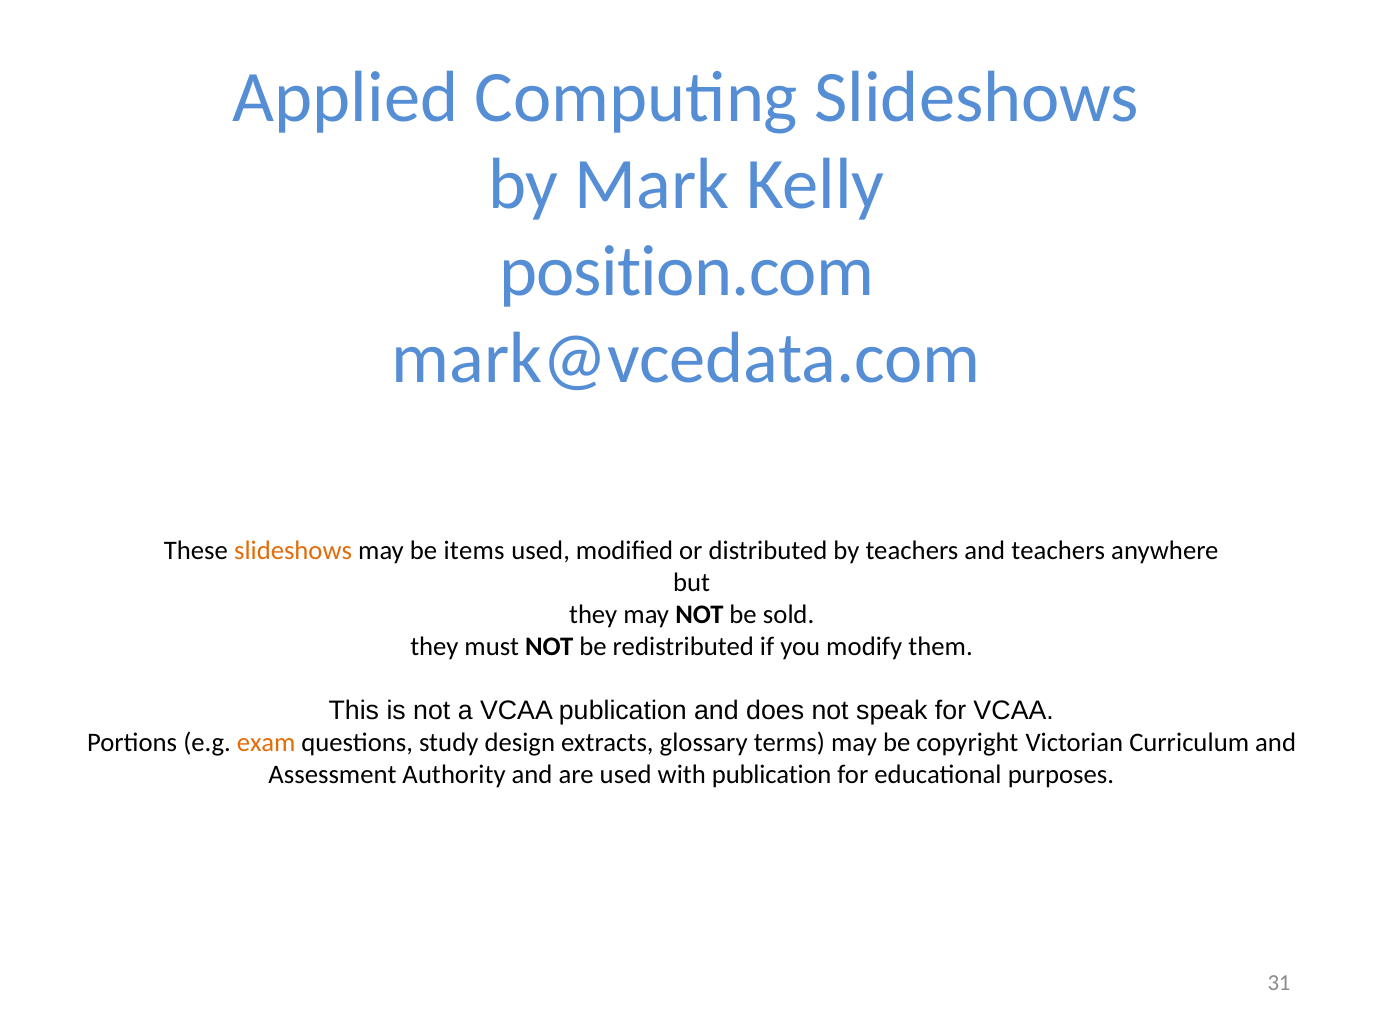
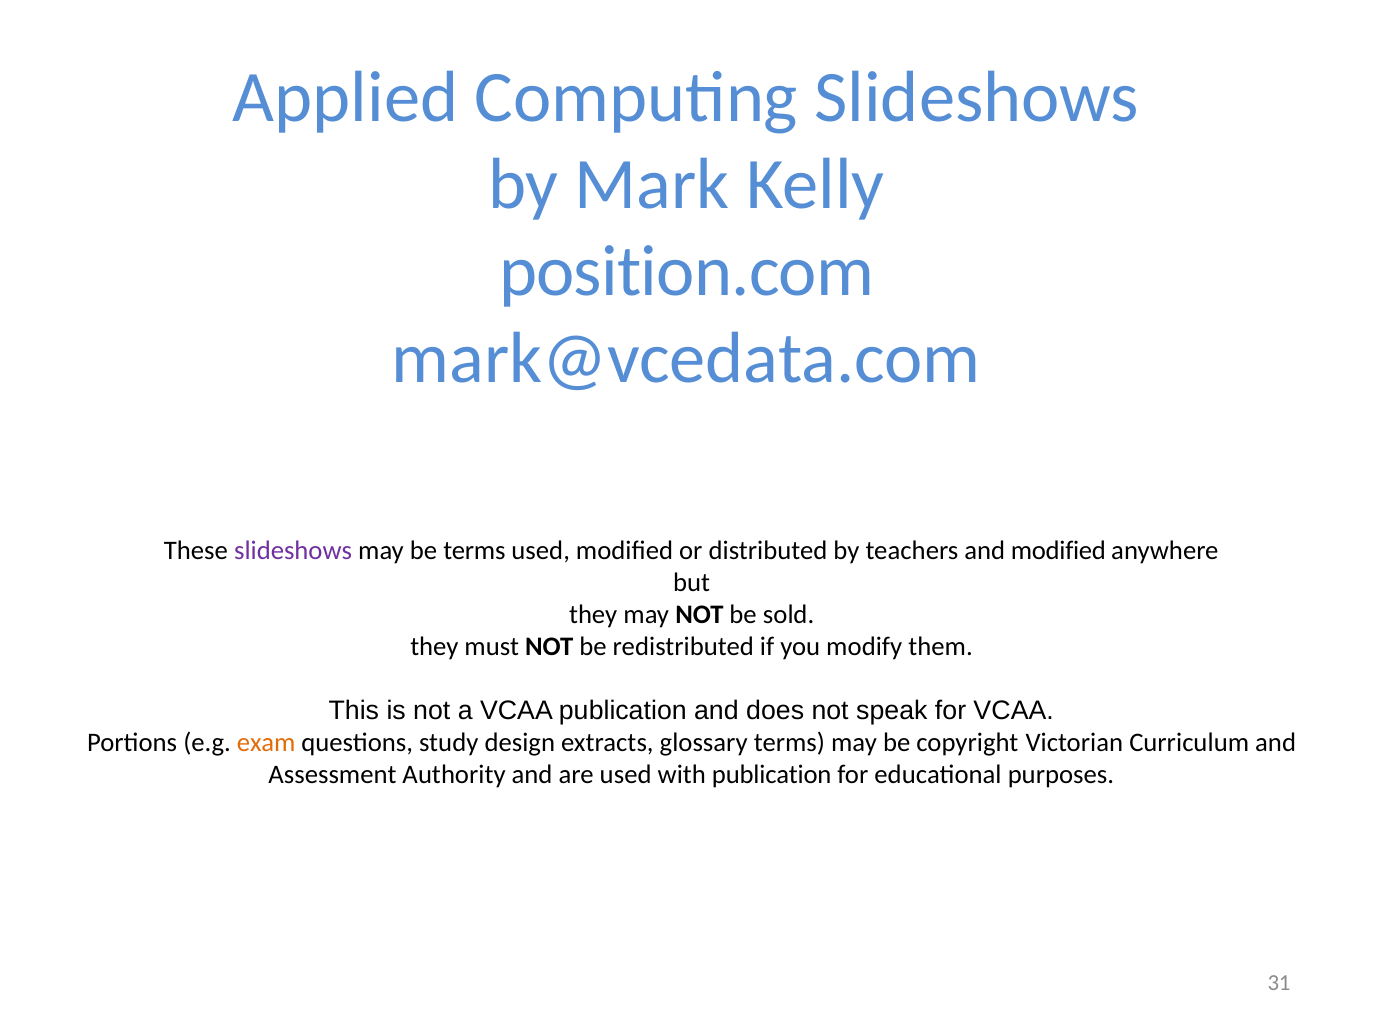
slideshows colour: orange -> purple (293, 550)
be items: items -> terms (474, 550)
and teachers: teachers -> modified (1058, 550)
